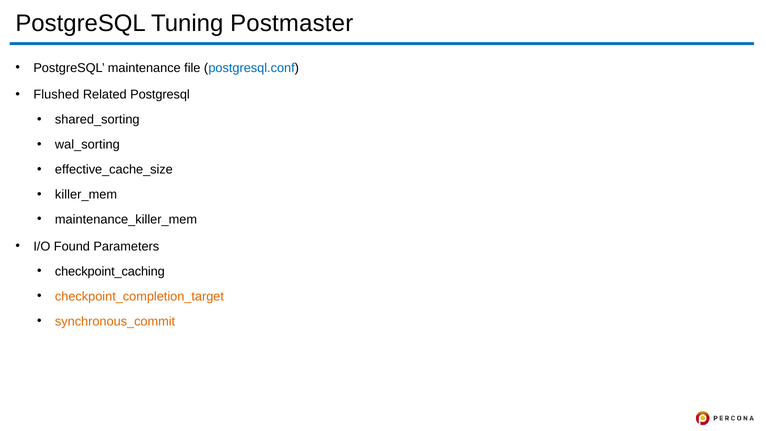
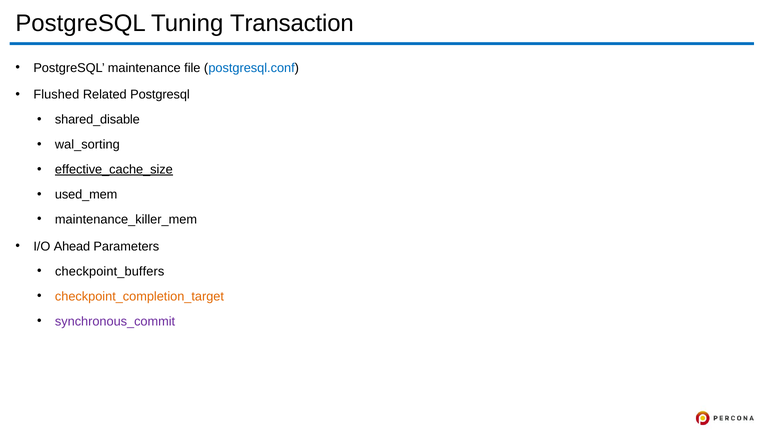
Postmaster: Postmaster -> Transaction (292, 23)
shared_sorting: shared_sorting -> shared_disable (97, 120)
effective_cache_size underline: none -> present (114, 170)
killer_mem: killer_mem -> used_mem (86, 195)
Found: Found -> Ahead (72, 246)
checkpoint_caching: checkpoint_caching -> checkpoint_buffers (110, 271)
synchronous_commit colour: orange -> purple (115, 321)
